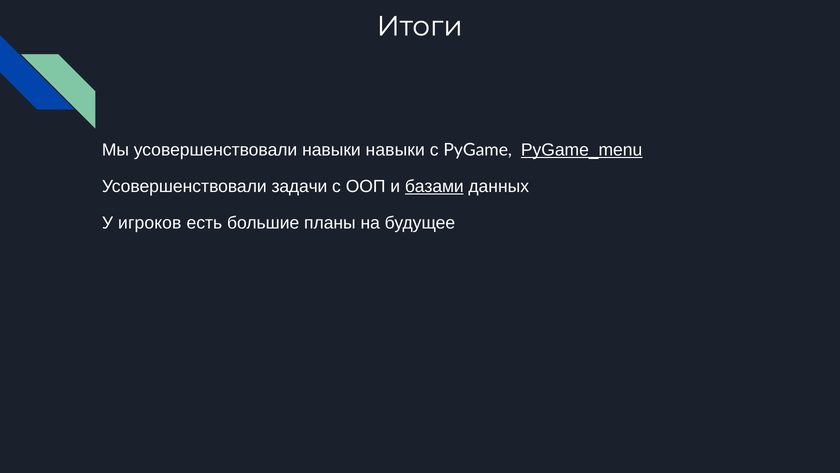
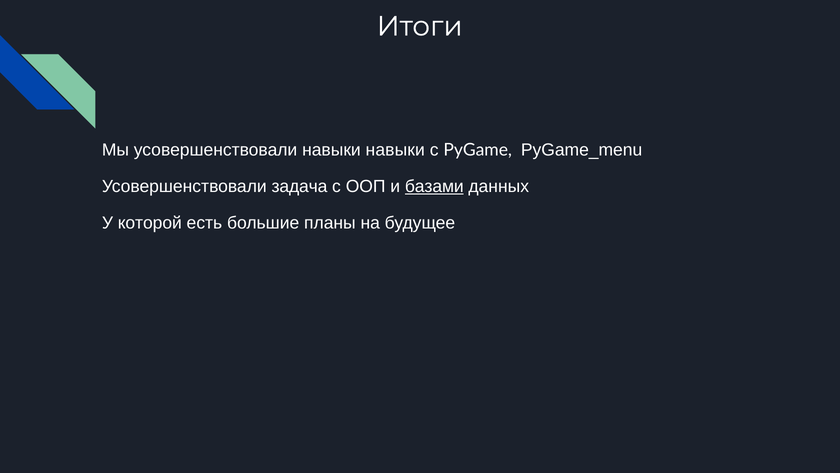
PyGame_menu underline: present -> none (582, 150)
задачи: задачи -> задача (299, 186)
игроков: игроков -> которой (150, 223)
